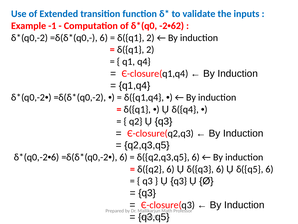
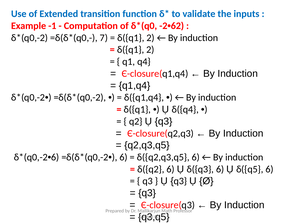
6: 6 -> 7 (104, 38)
